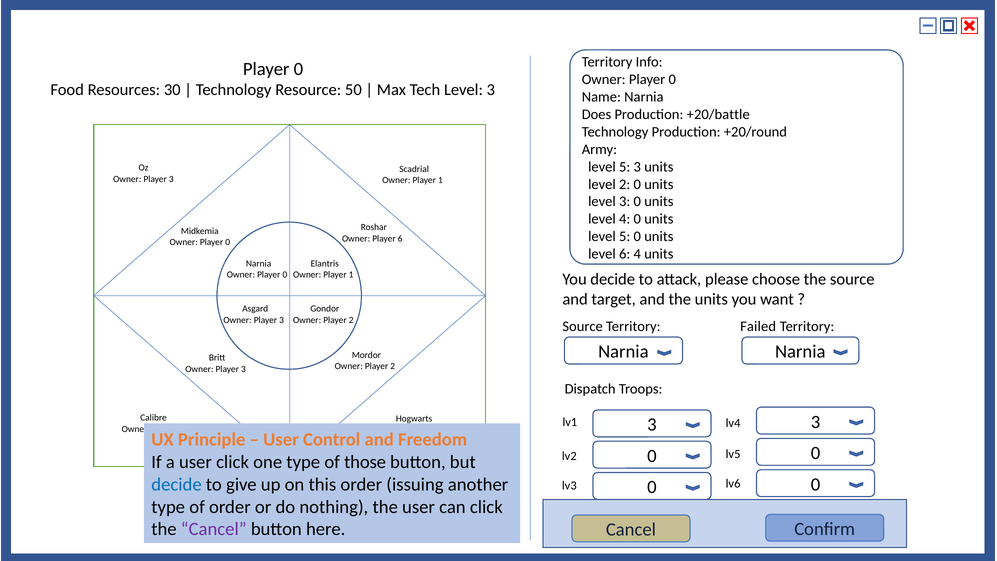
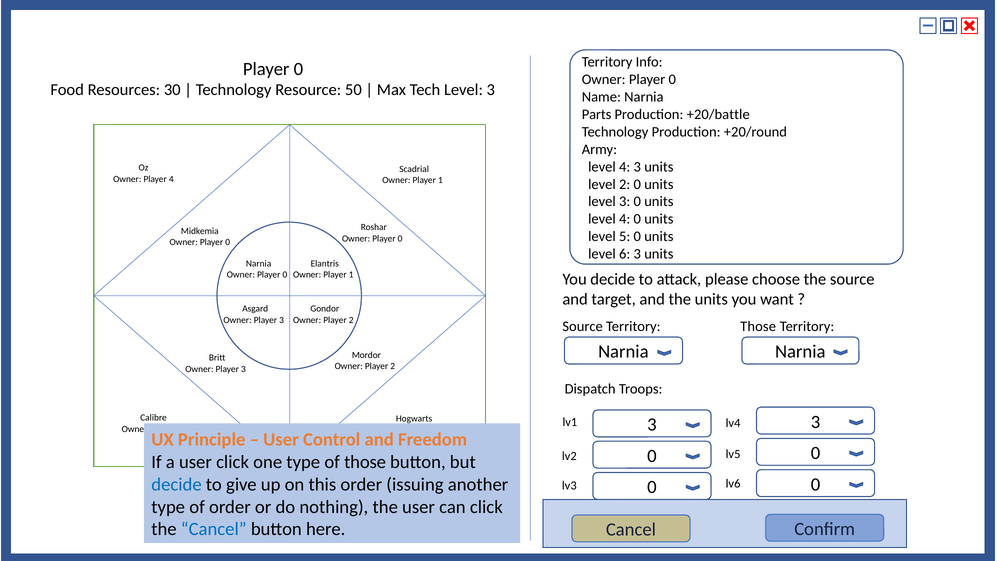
Does: Does -> Parts (597, 114)
5: 5 -> 4 (625, 167)
3: 3 -> 4 (171, 179)
6: 6 -> 0 (400, 238)
6 4: 4 -> 3 (637, 254)
Failed: Failed -> Those (758, 327)
Cancel colour: purple -> blue (214, 529)
